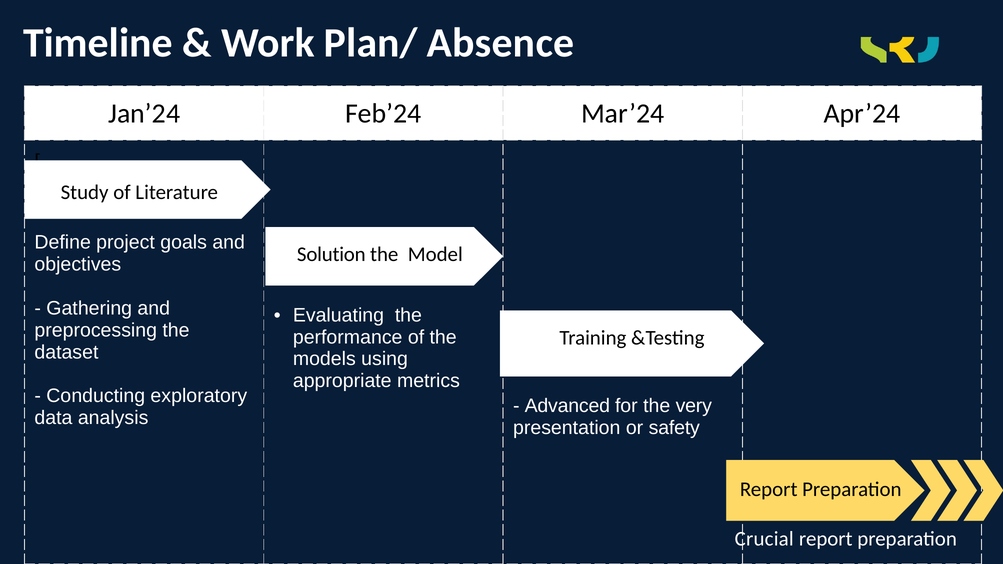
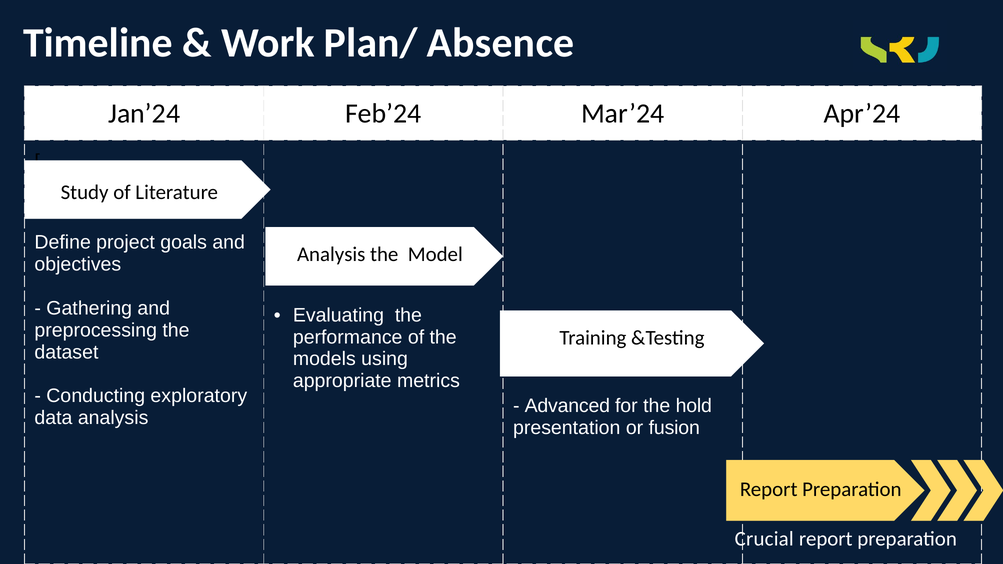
Solution: Solution -> Analysis (331, 255)
very: very -> hold (694, 406)
safety: safety -> fusion (674, 428)
